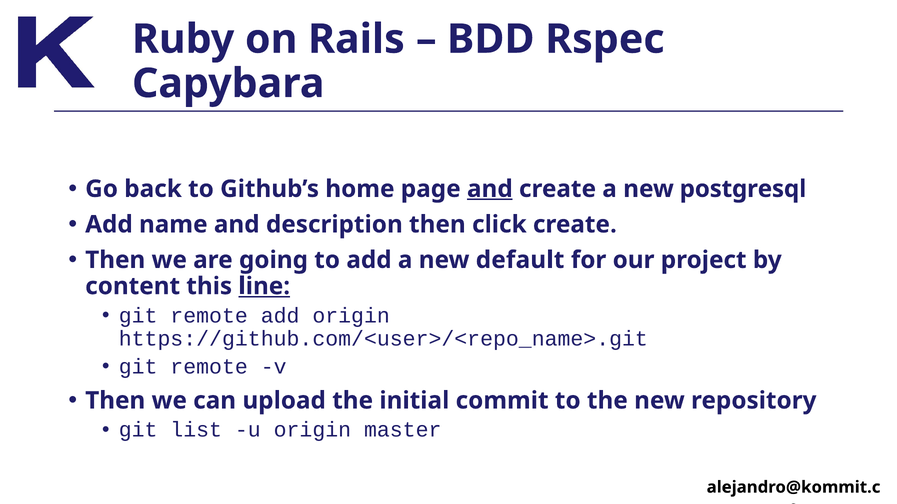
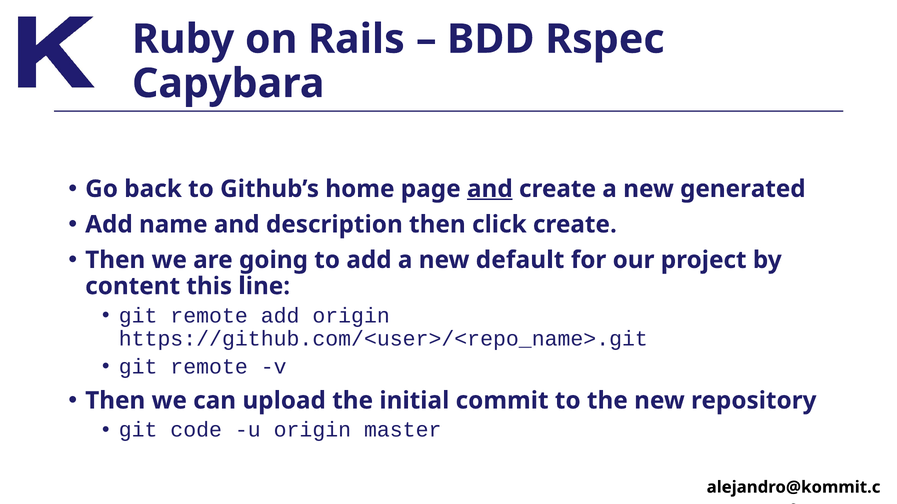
postgresql: postgresql -> generated (743, 189)
line underline: present -> none (264, 286)
list: list -> code (196, 430)
